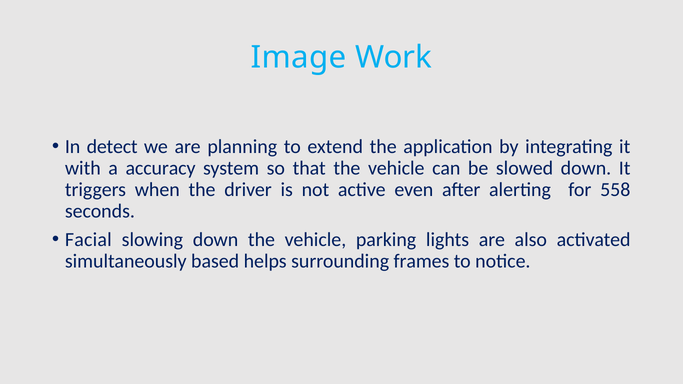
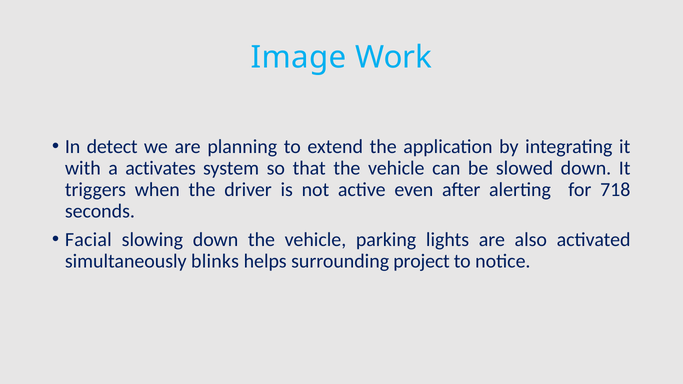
accuracy: accuracy -> activates (161, 168)
558: 558 -> 718 (615, 190)
based: based -> blinks (215, 261)
frames: frames -> project (422, 261)
